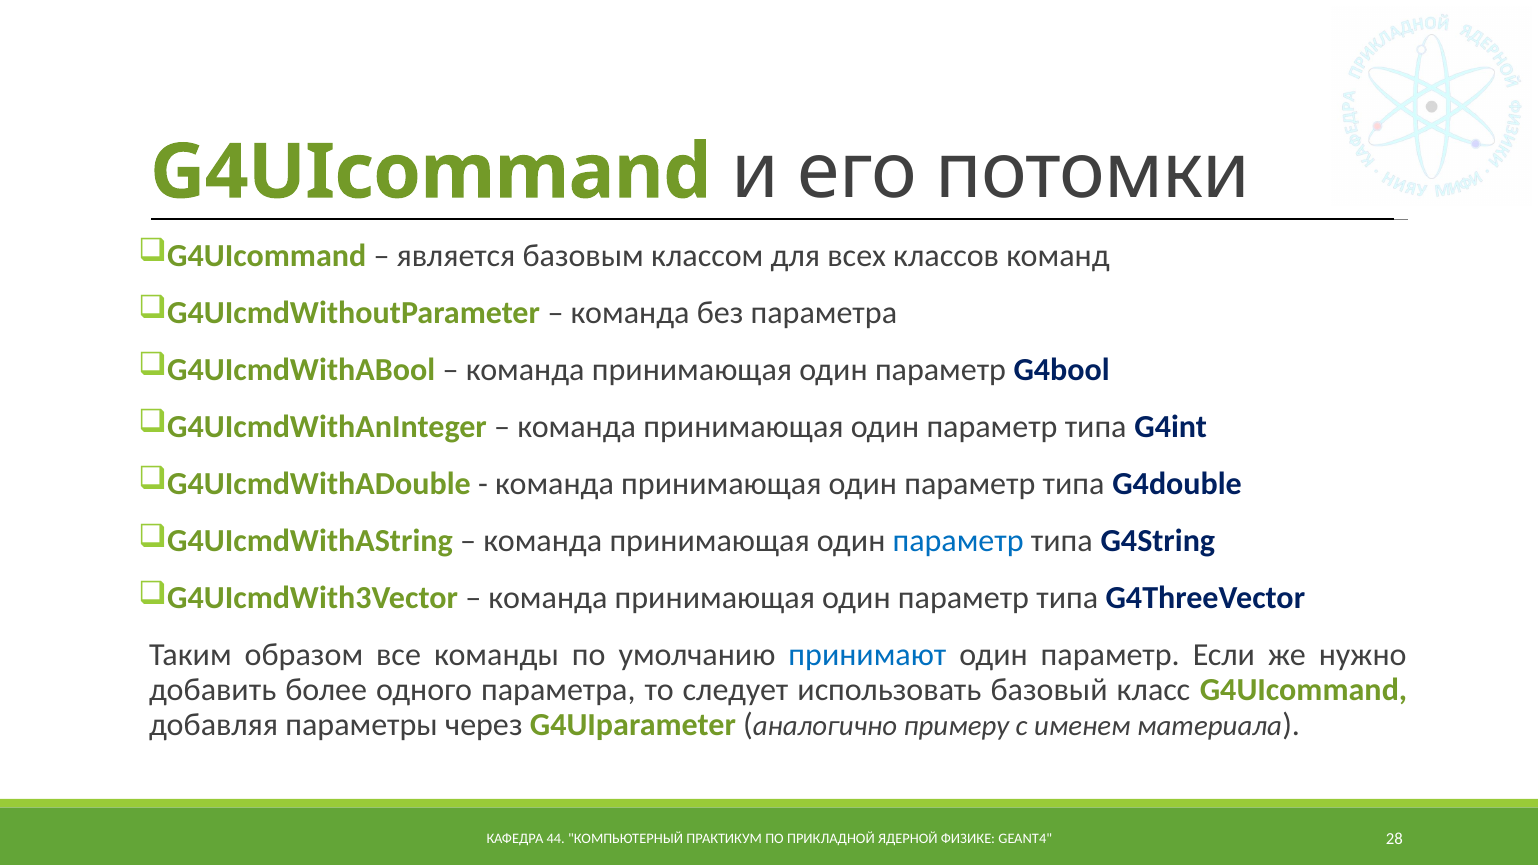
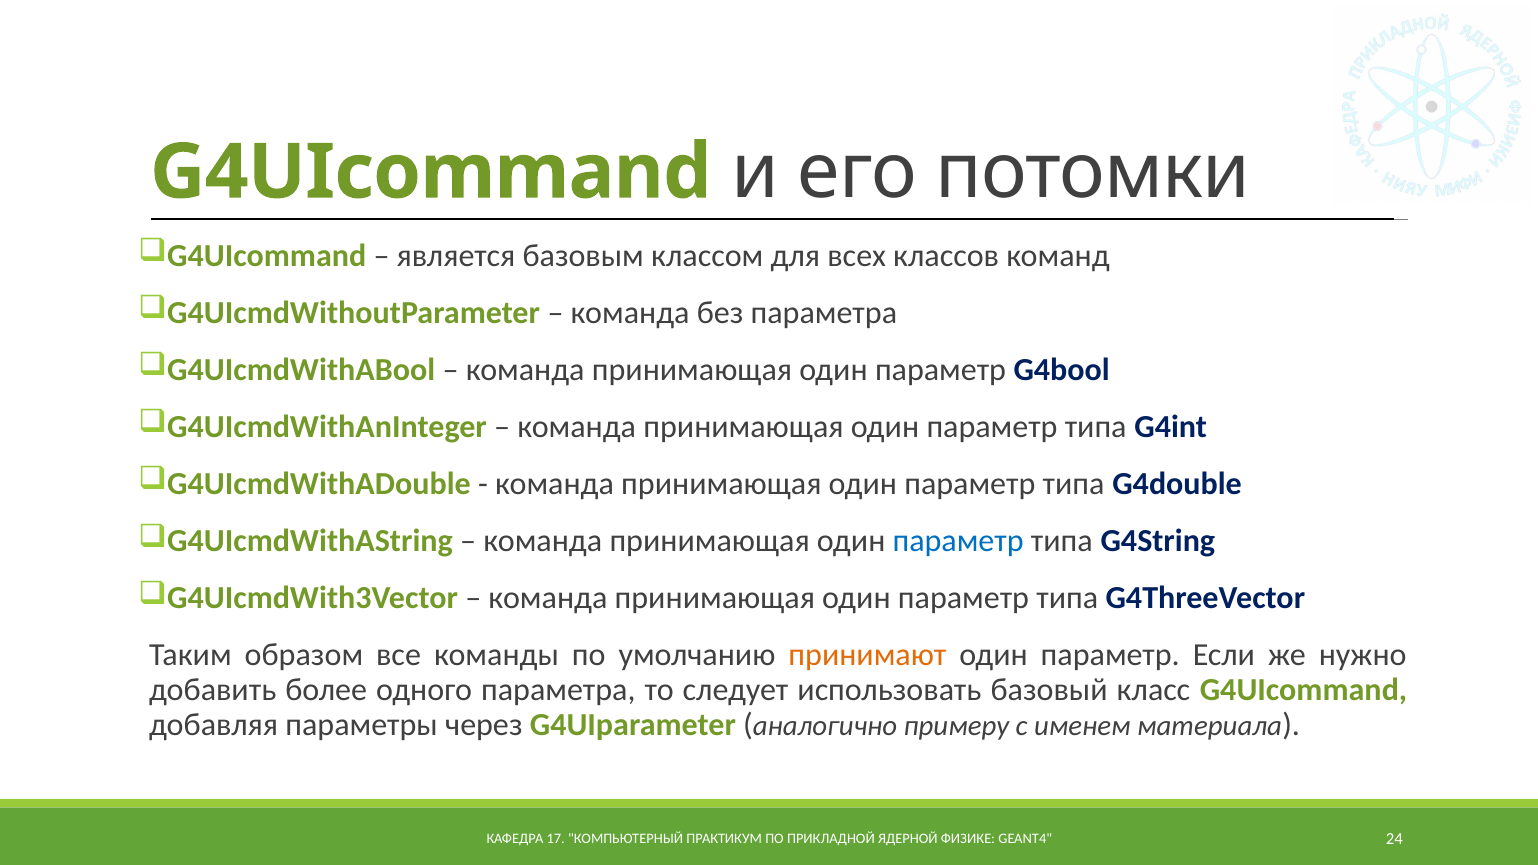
принимают colour: blue -> orange (867, 655)
44: 44 -> 17 (556, 839)
28: 28 -> 24 (1394, 839)
